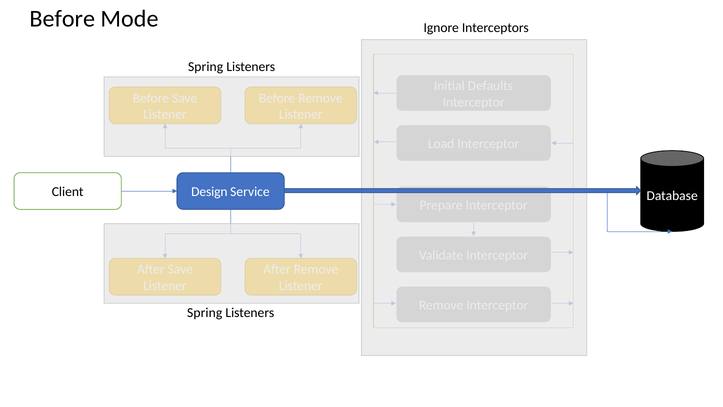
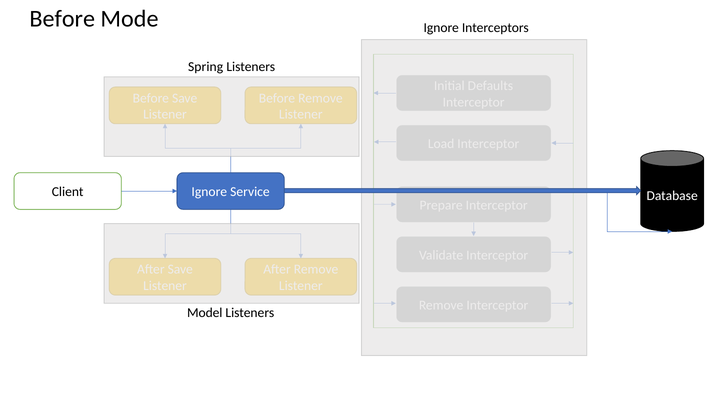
Design: Design -> Ignore (209, 192)
Spring: Spring -> Model (205, 312)
